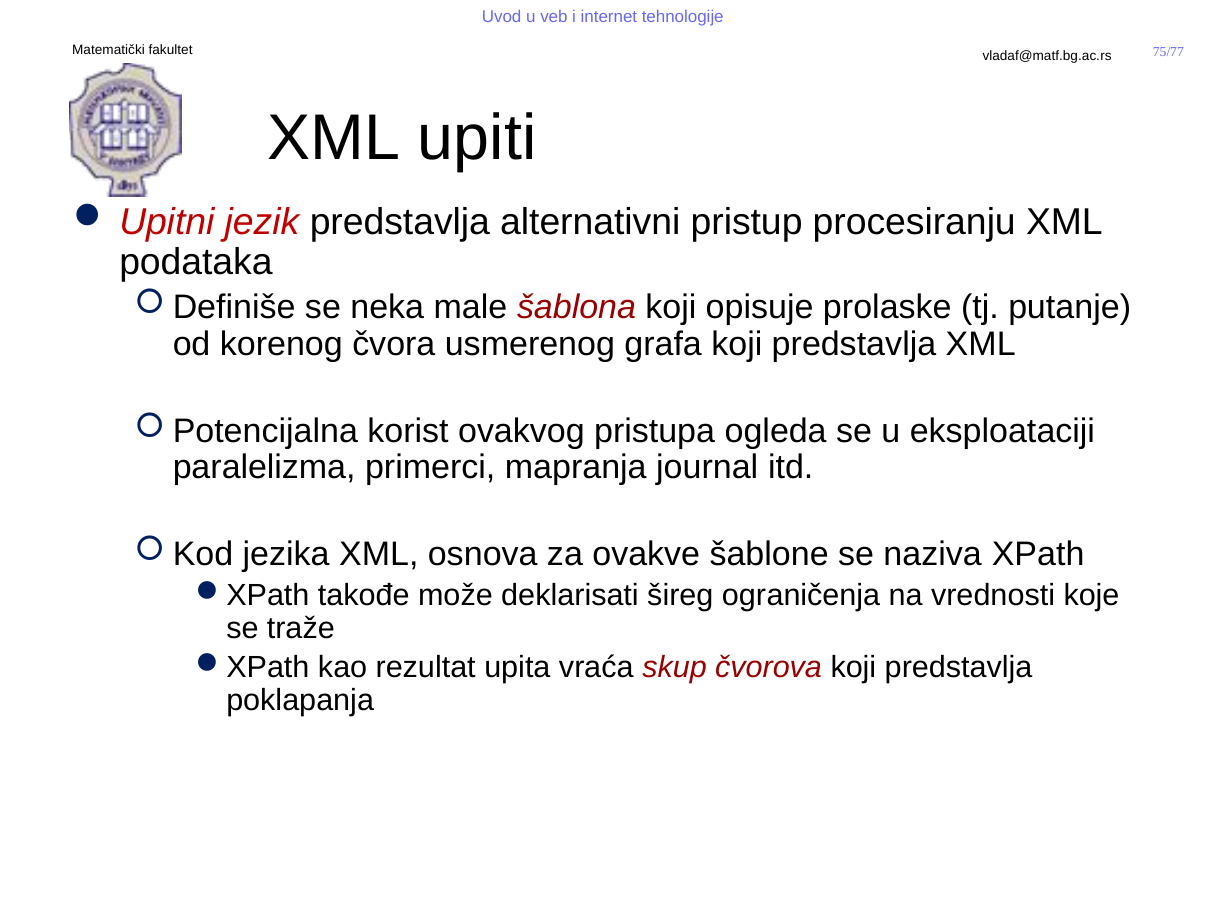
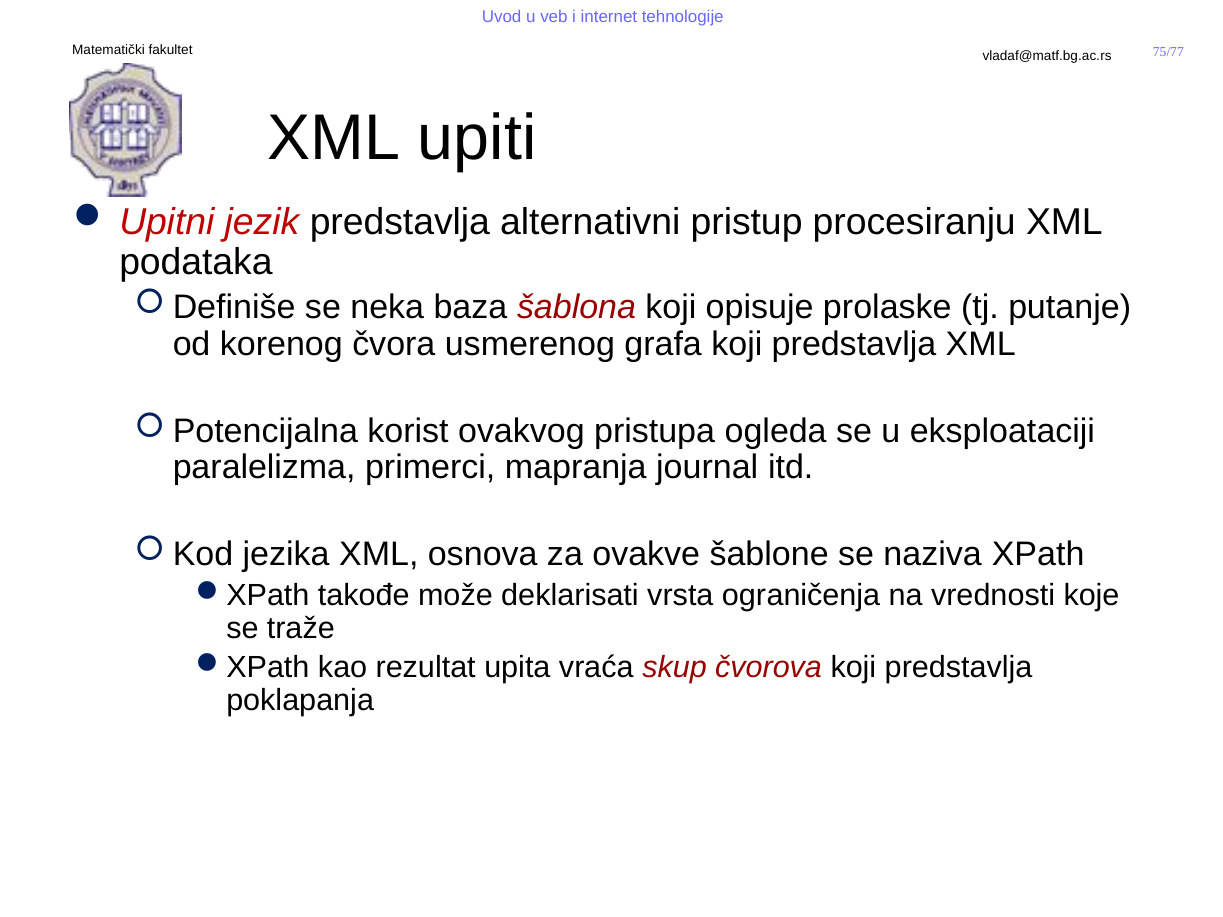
male: male -> baza (470, 308)
šireg: šireg -> vrsta (680, 596)
